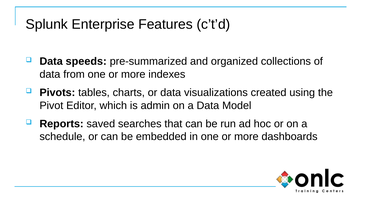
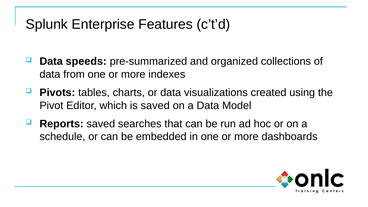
is admin: admin -> saved (155, 105)
